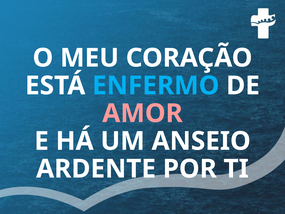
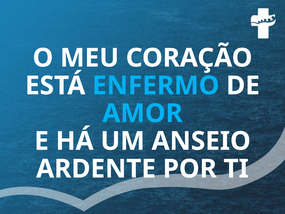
AMOR colour: pink -> light blue (142, 113)
